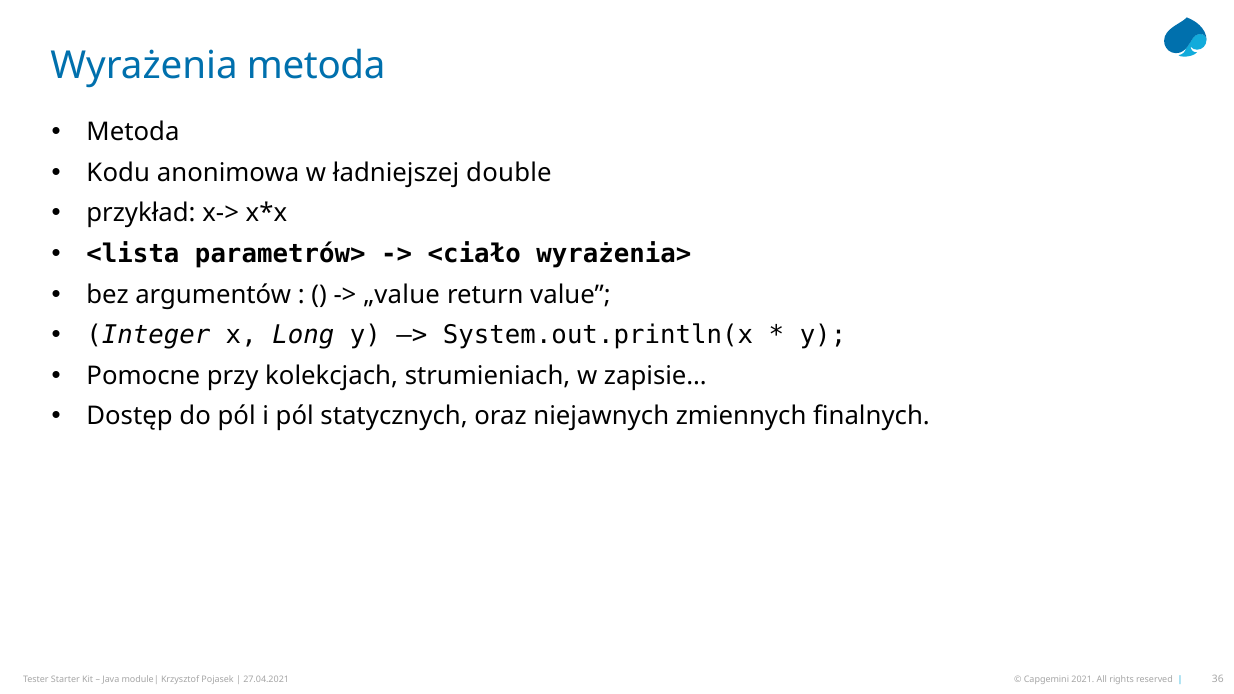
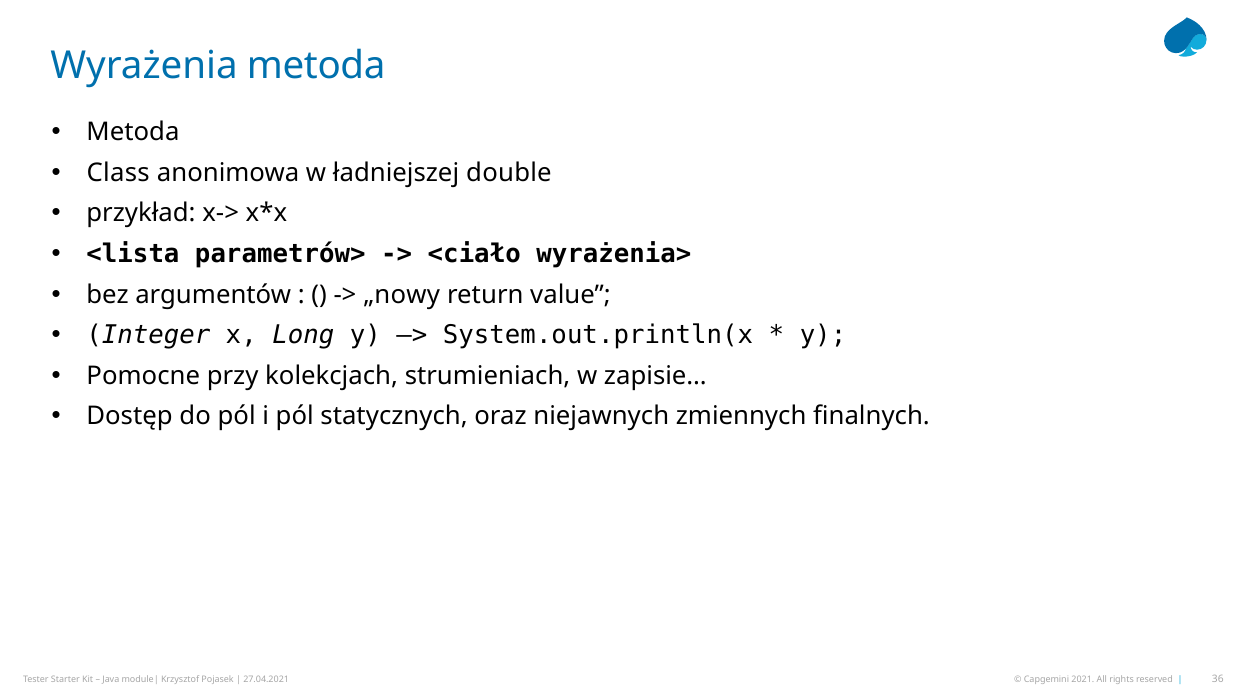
Kodu: Kodu -> Class (118, 173)
„value: „value -> „nowy (402, 295)
